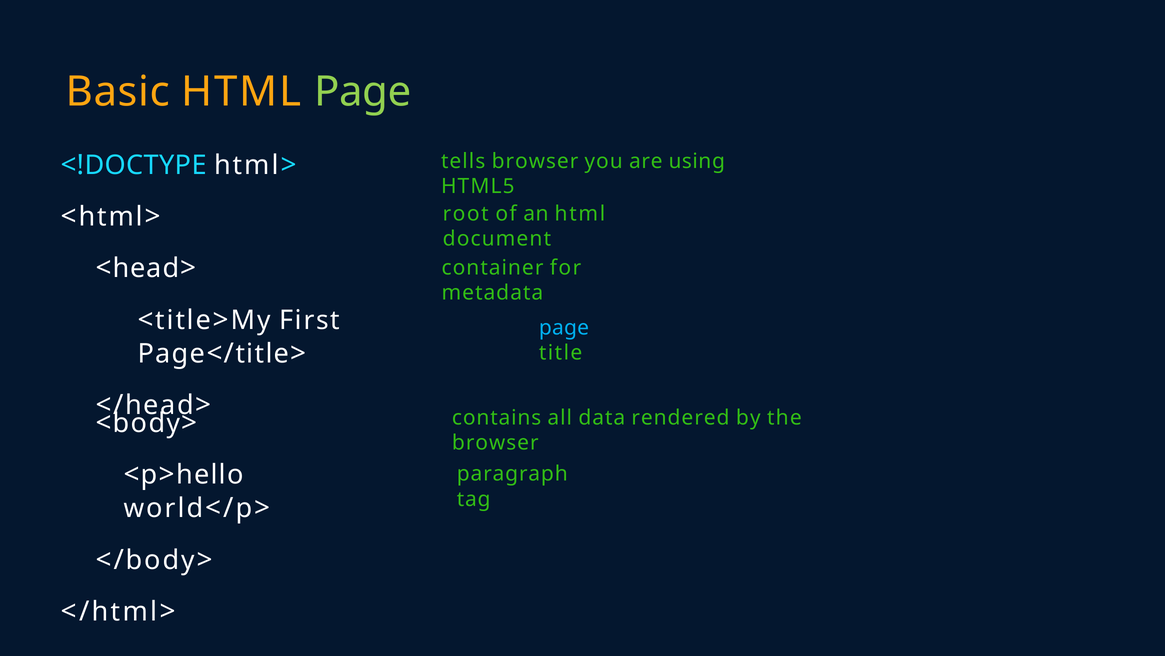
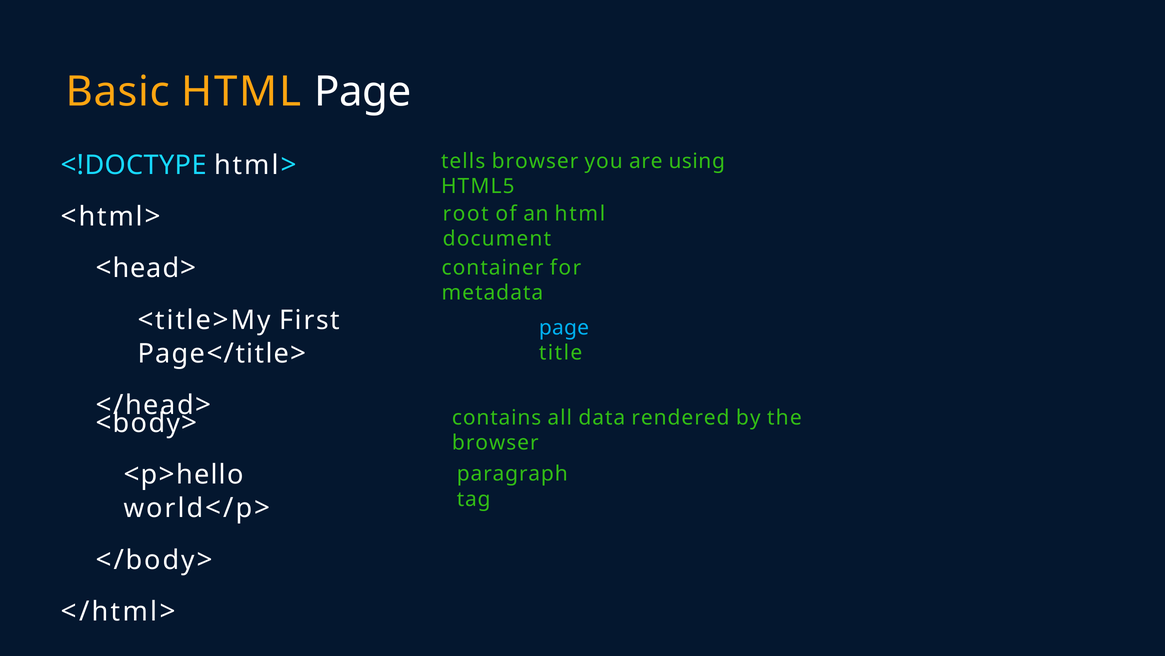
Page colour: light green -> white (363, 92)
